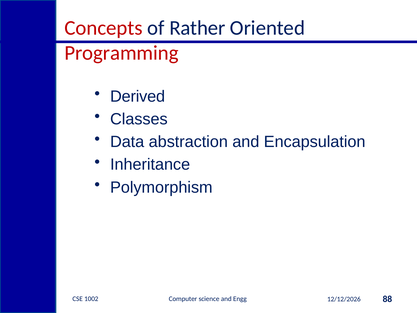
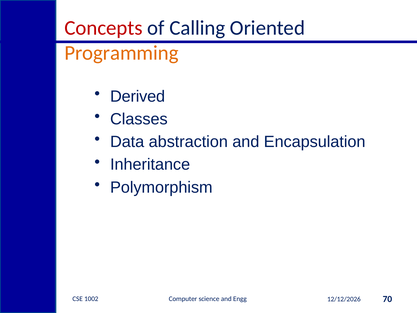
Rather: Rather -> Calling (197, 28)
Programming colour: red -> orange (121, 53)
88: 88 -> 70 (387, 299)
